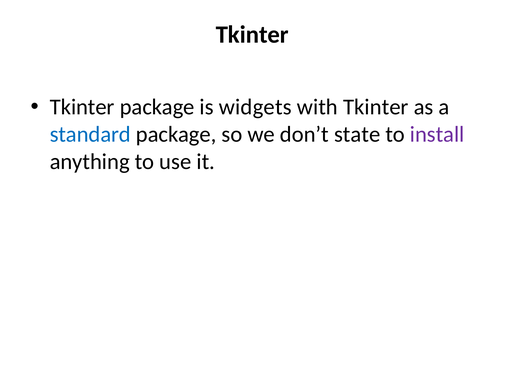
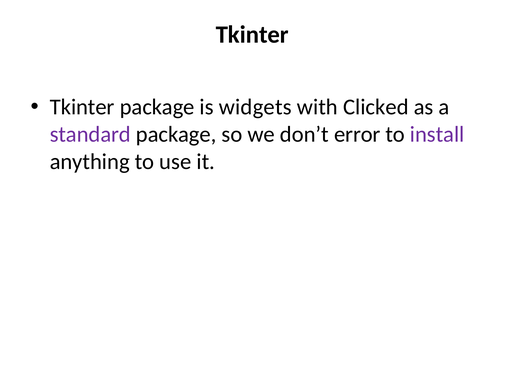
with Tkinter: Tkinter -> Clicked (376, 107)
standard colour: blue -> purple (90, 134)
state: state -> error (357, 134)
